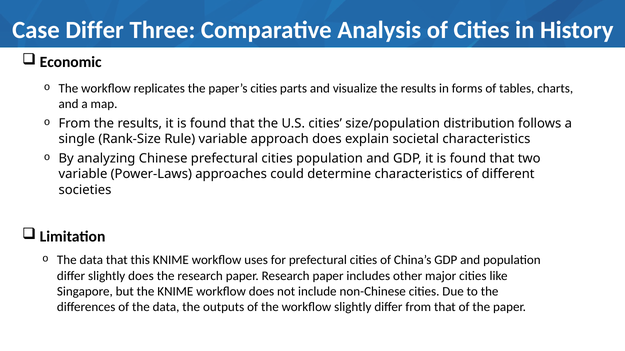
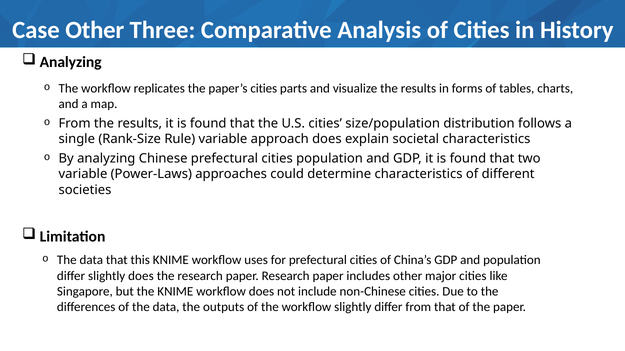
Case Differ: Differ -> Other (95, 30)
Economic: Economic -> Analyzing (71, 62)
